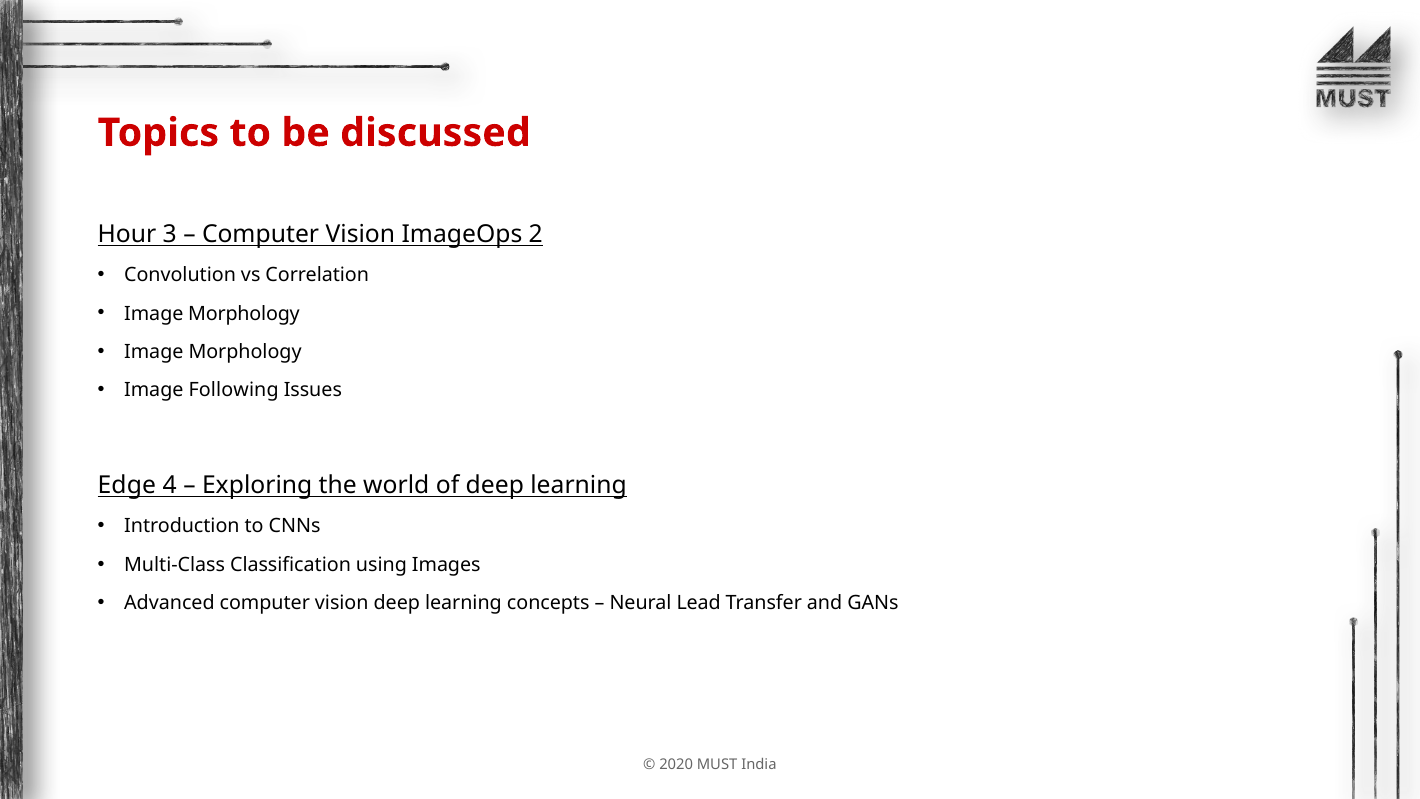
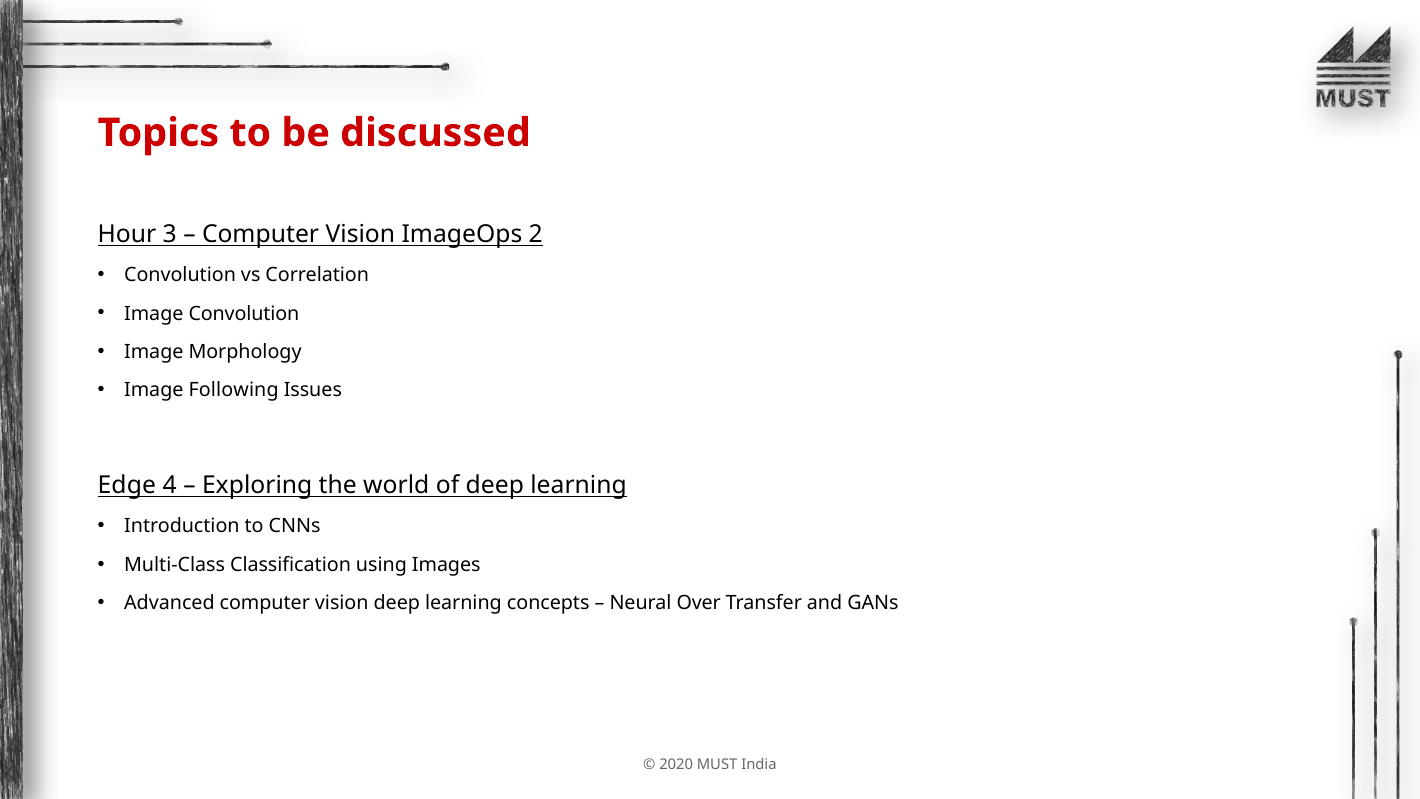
Morphology: Morphology -> Convolution (244, 313)
Lead: Lead -> Over (699, 603)
